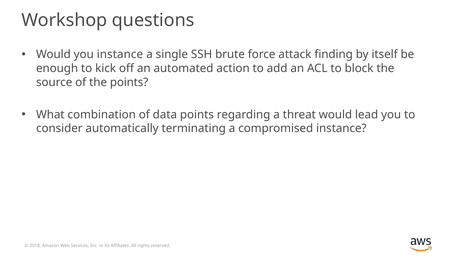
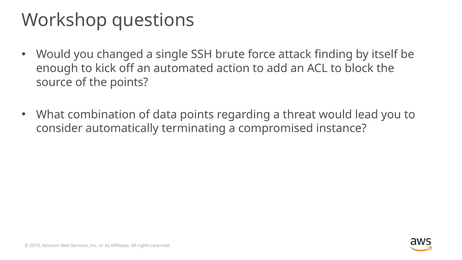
you instance: instance -> changed (120, 54)
